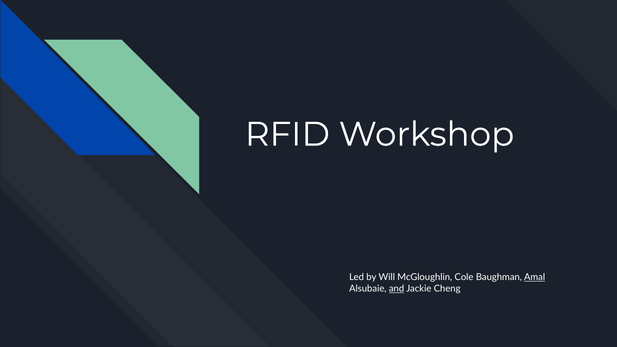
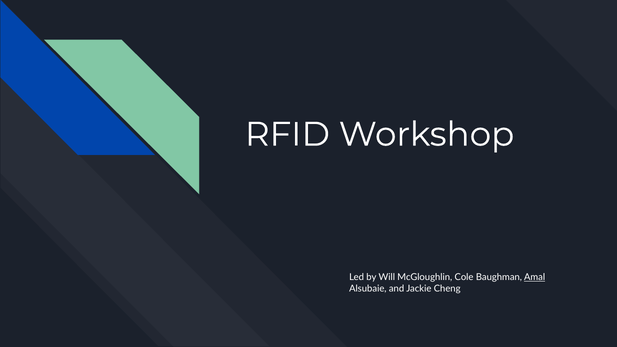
and underline: present -> none (397, 289)
